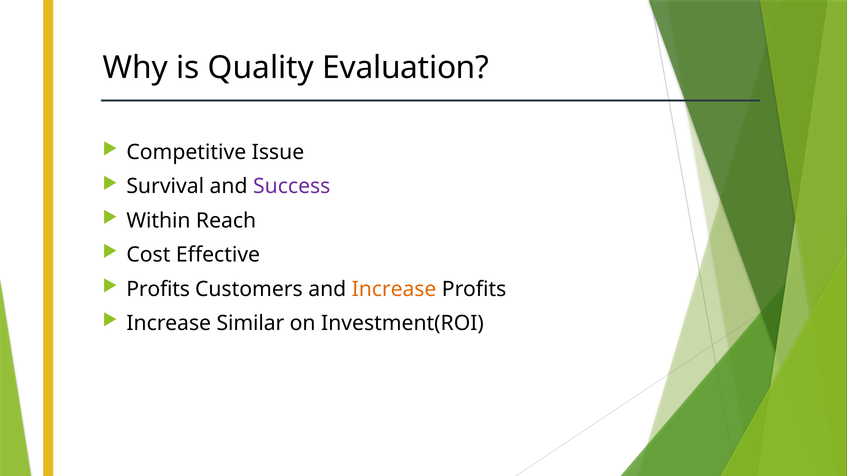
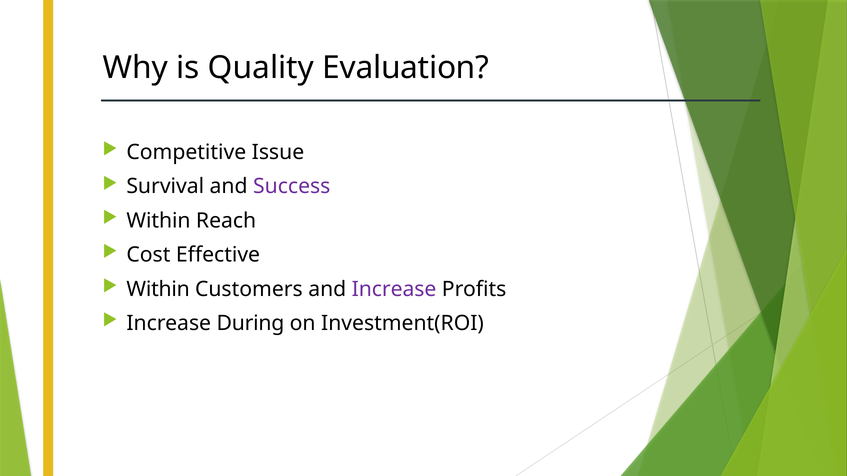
Profits: Profits -> Within (158, 289)
Increase colour: orange -> purple (394, 289)
Similar: Similar -> During (250, 324)
